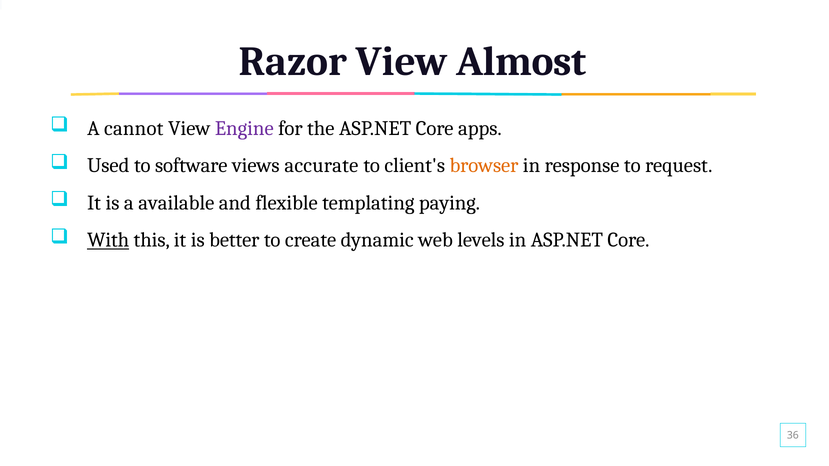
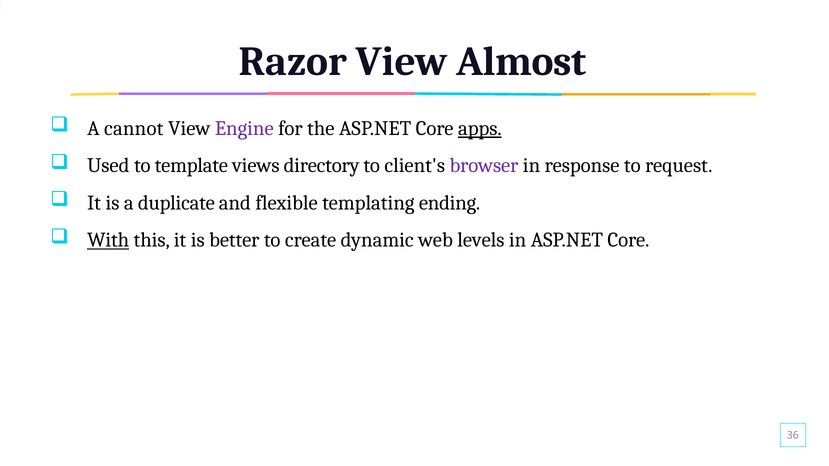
apps underline: none -> present (480, 128)
software: software -> template (191, 166)
accurate: accurate -> directory (322, 166)
browser colour: orange -> purple (484, 166)
available: available -> duplicate (176, 203)
paying: paying -> ending (450, 203)
